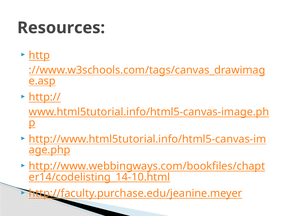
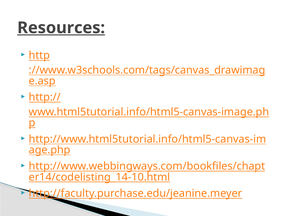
Resources underline: none -> present (61, 28)
